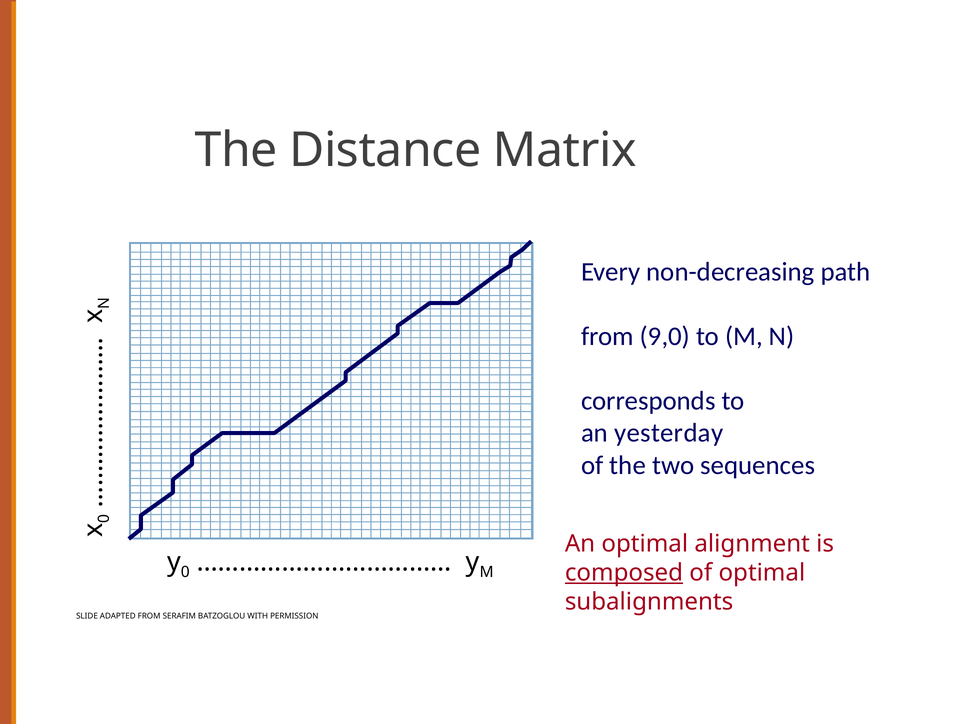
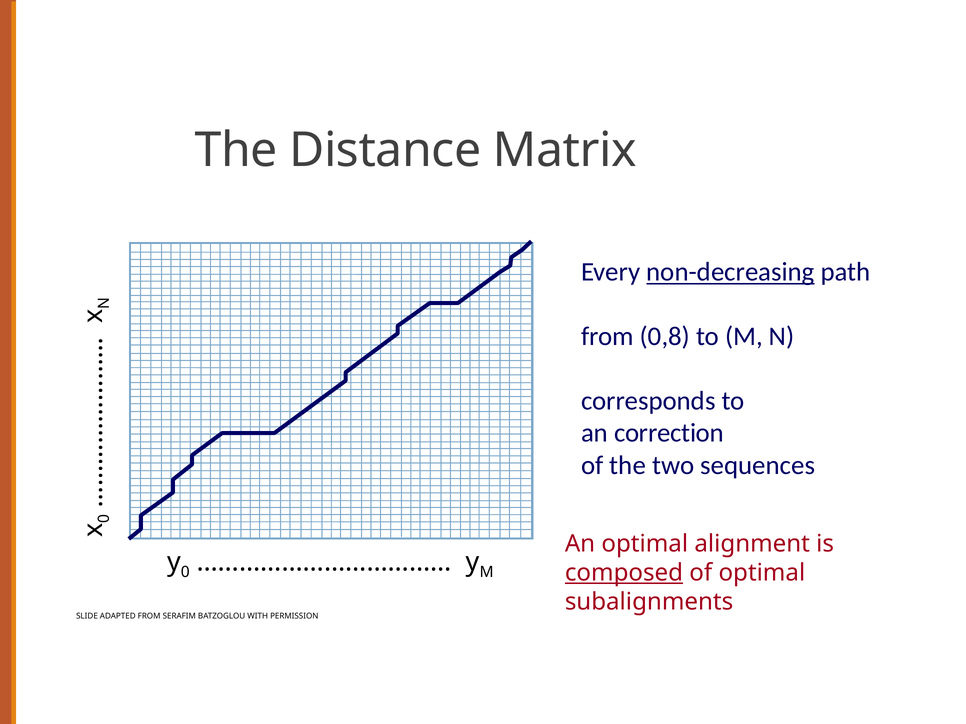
non-decreasing underline: none -> present (730, 272)
9,0: 9,0 -> 0,8 (665, 337)
yesterday: yesterday -> correction (669, 433)
